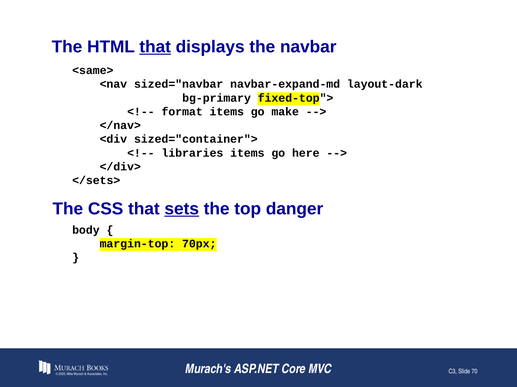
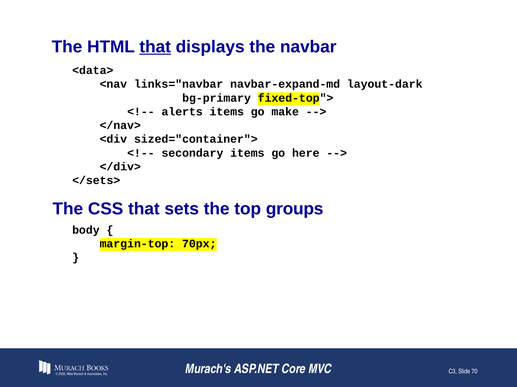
<same>: <same> -> <data> (93, 71)
sized="navbar: sized="navbar -> links="navbar (179, 84)
format: format -> alerts (182, 112)
libraries: libraries -> secondary (192, 153)
sets underline: present -> none (182, 209)
danger: danger -> groups (295, 209)
